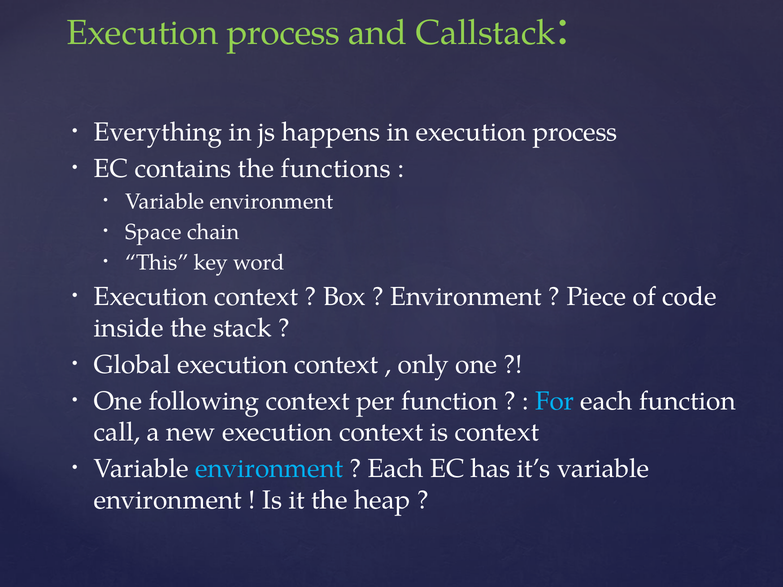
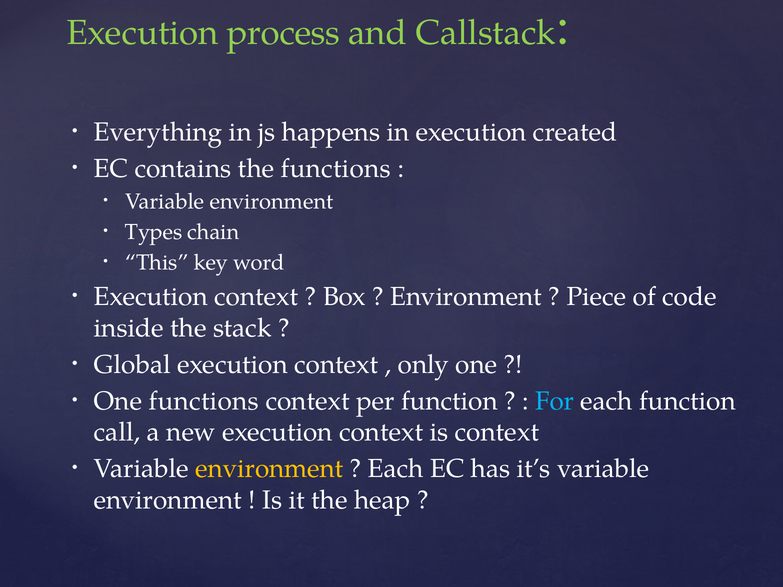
in execution process: process -> created (575, 132)
Space: Space -> Types (154, 232)
One following: following -> functions (204, 401)
environment colour: light blue -> yellow (269, 469)
